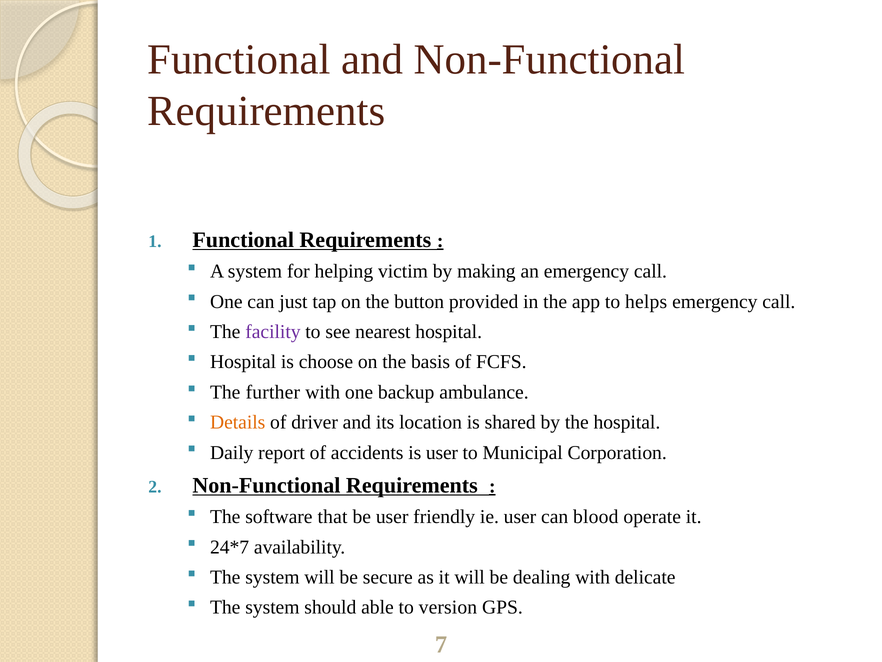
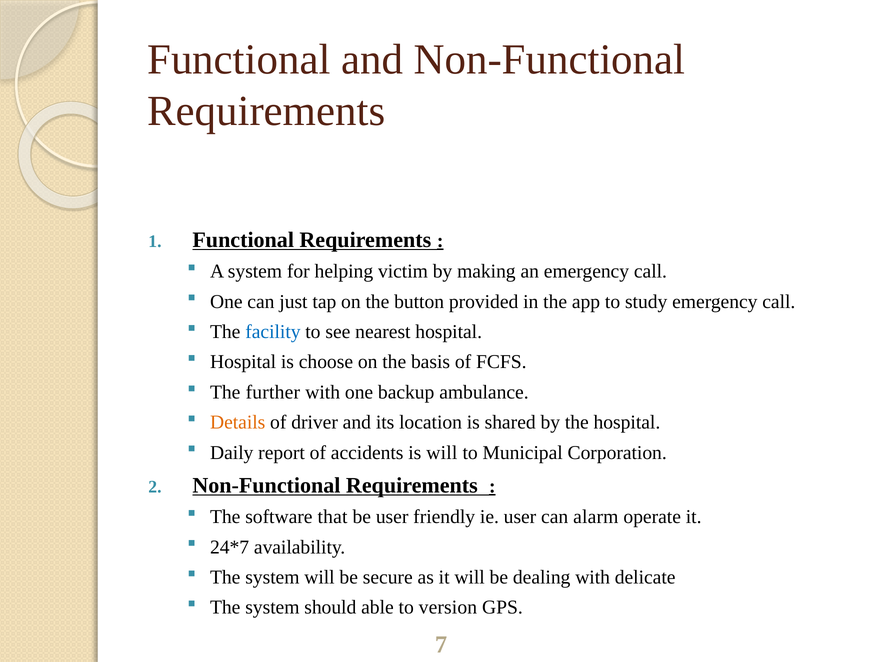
helps: helps -> study (646, 301)
facility colour: purple -> blue (273, 332)
is user: user -> will (442, 452)
blood: blood -> alarm (596, 516)
